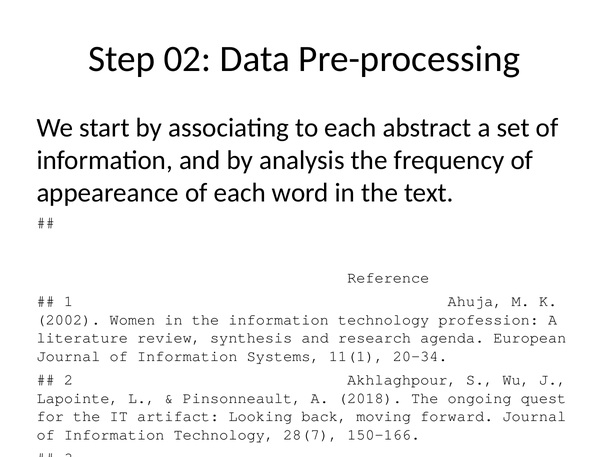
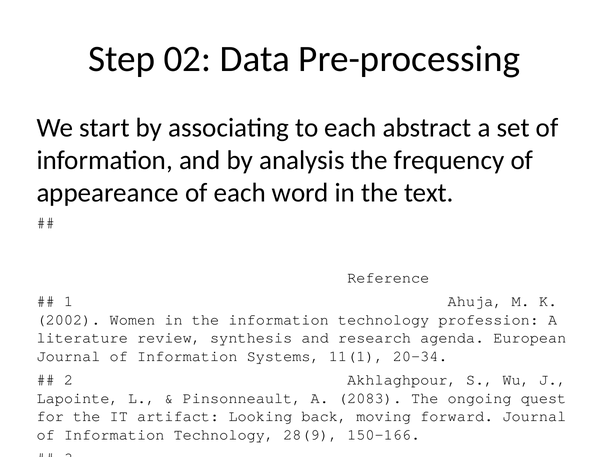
2018: 2018 -> 2083 (370, 398)
28(7: 28(7 -> 28(9 (311, 435)
